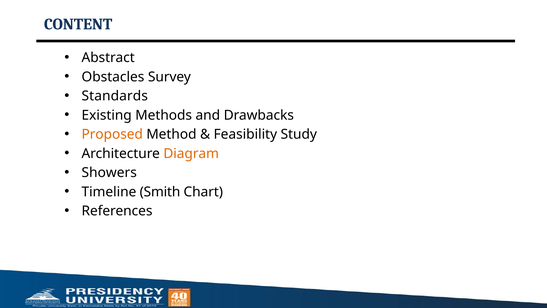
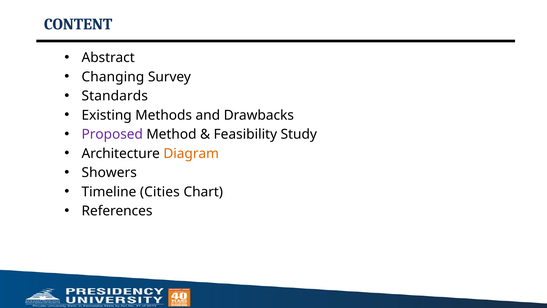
Obstacles: Obstacles -> Changing (113, 77)
Proposed colour: orange -> purple (112, 134)
Smith: Smith -> Cities (160, 192)
